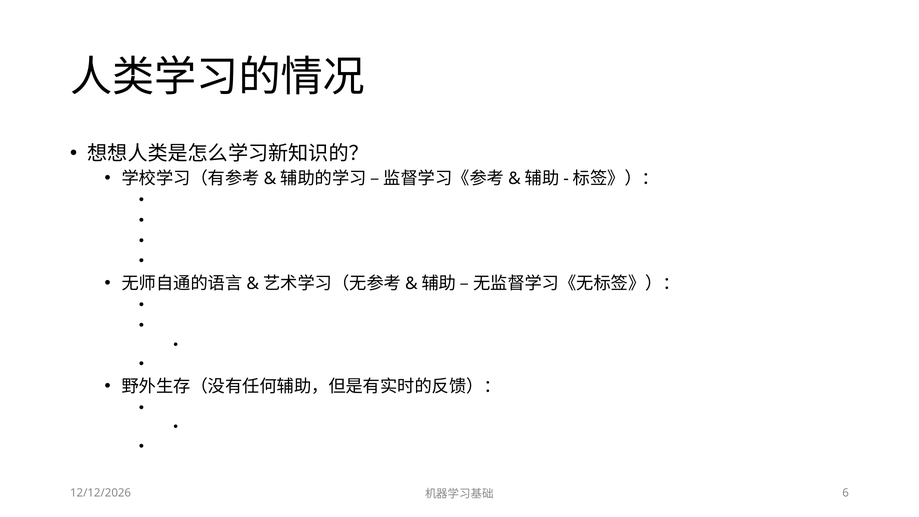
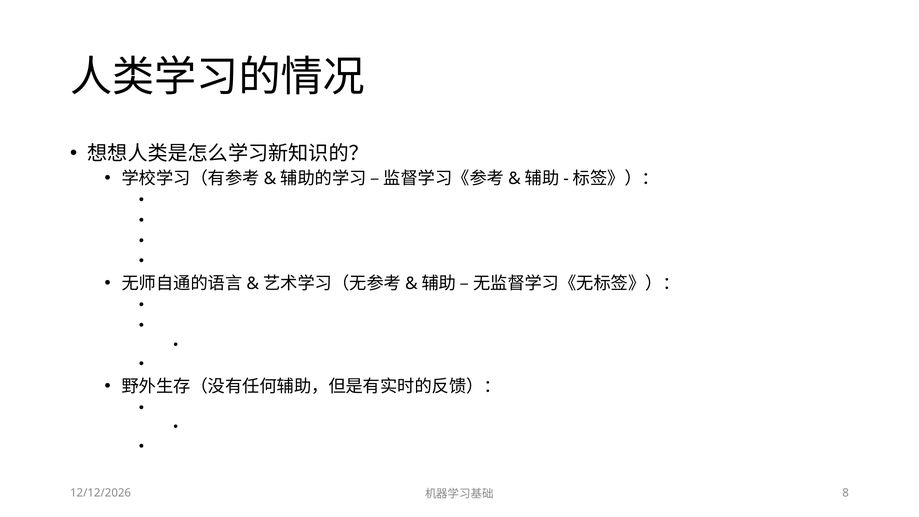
6: 6 -> 8 (846, 493)
